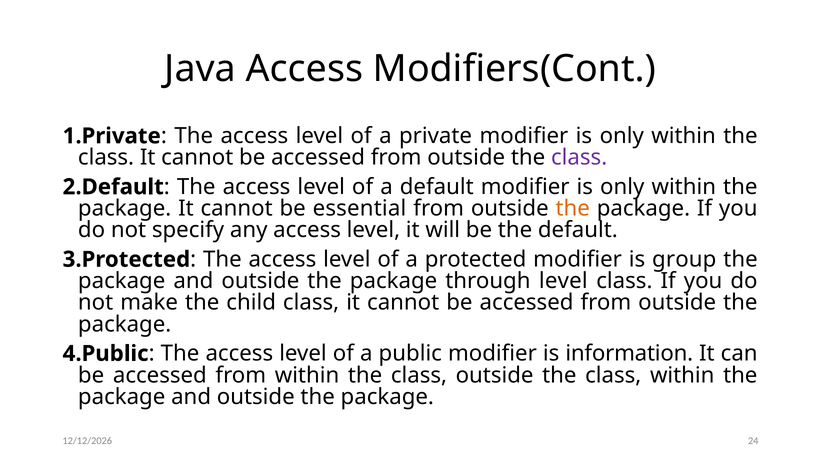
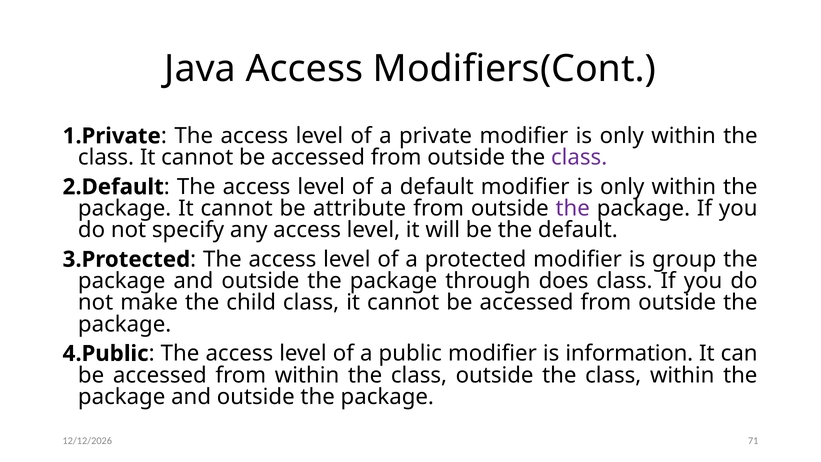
essential: essential -> attribute (359, 208)
the colour: orange -> purple (573, 208)
through level: level -> does (564, 281)
24: 24 -> 71 (753, 441)
